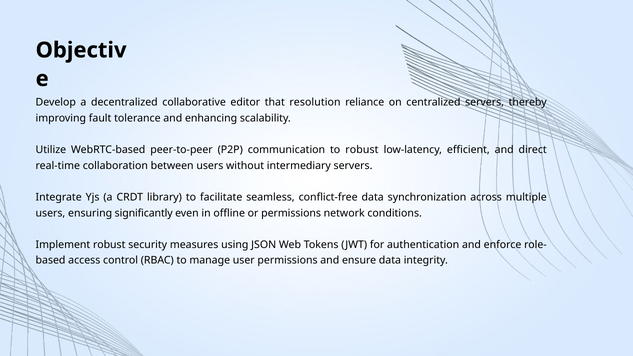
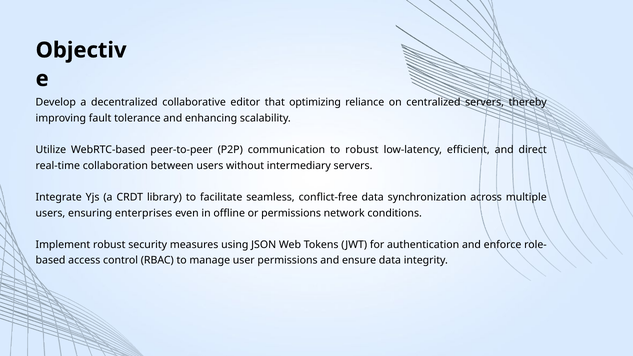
resolution: resolution -> optimizing (315, 102)
significantly: significantly -> enterprises (144, 213)
